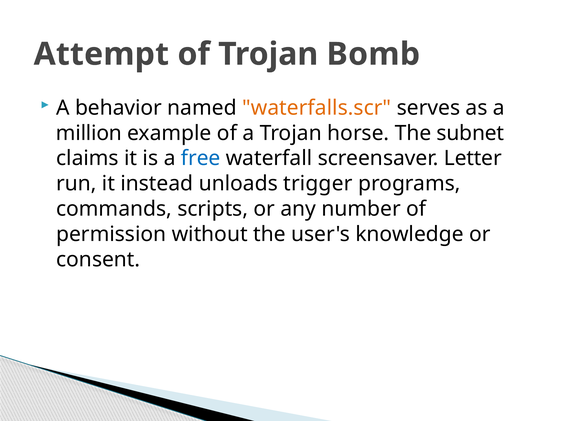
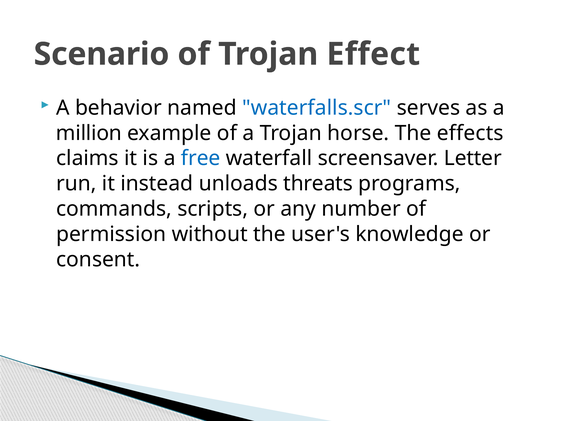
Attempt: Attempt -> Scenario (102, 54)
Bomb: Bomb -> Effect (373, 54)
waterfalls.scr colour: orange -> blue (317, 108)
subnet: subnet -> effects (470, 133)
trigger: trigger -> threats (318, 184)
